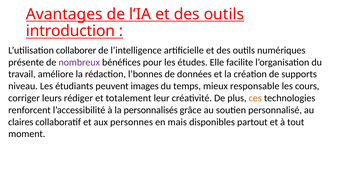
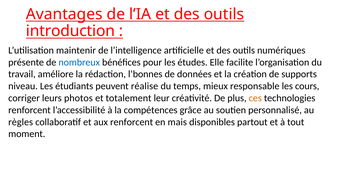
collaborer: collaborer -> maintenir (76, 50)
nombreux colour: purple -> blue (79, 62)
images: images -> réalise (145, 86)
rédiger: rédiger -> photos (78, 98)
personnalisés: personnalisés -> compétences (151, 110)
claires: claires -> règles (21, 122)
aux personnes: personnes -> renforcent (132, 122)
